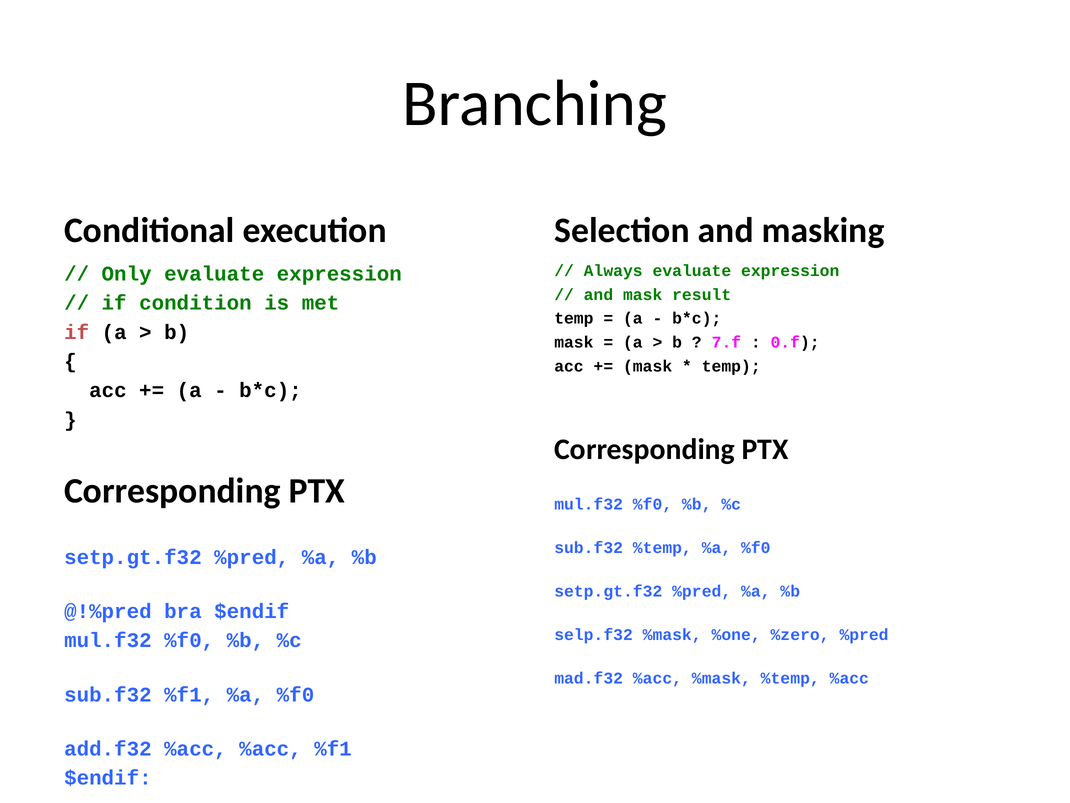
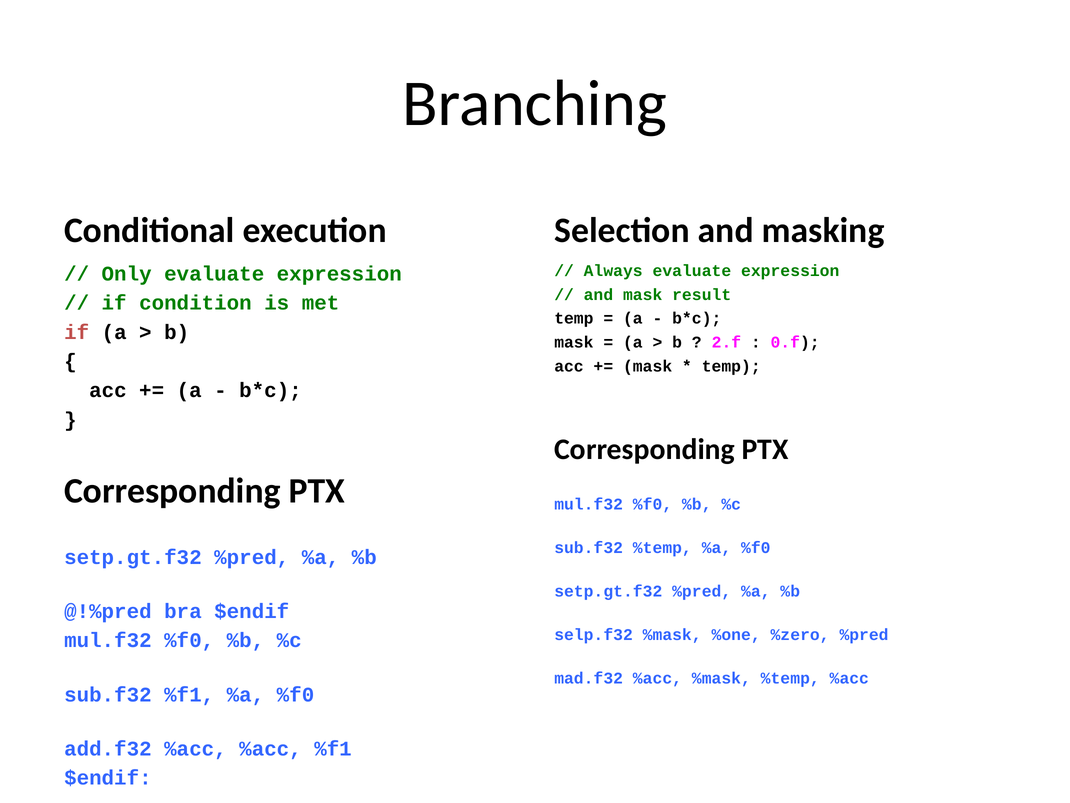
7.f: 7.f -> 2.f (726, 342)
